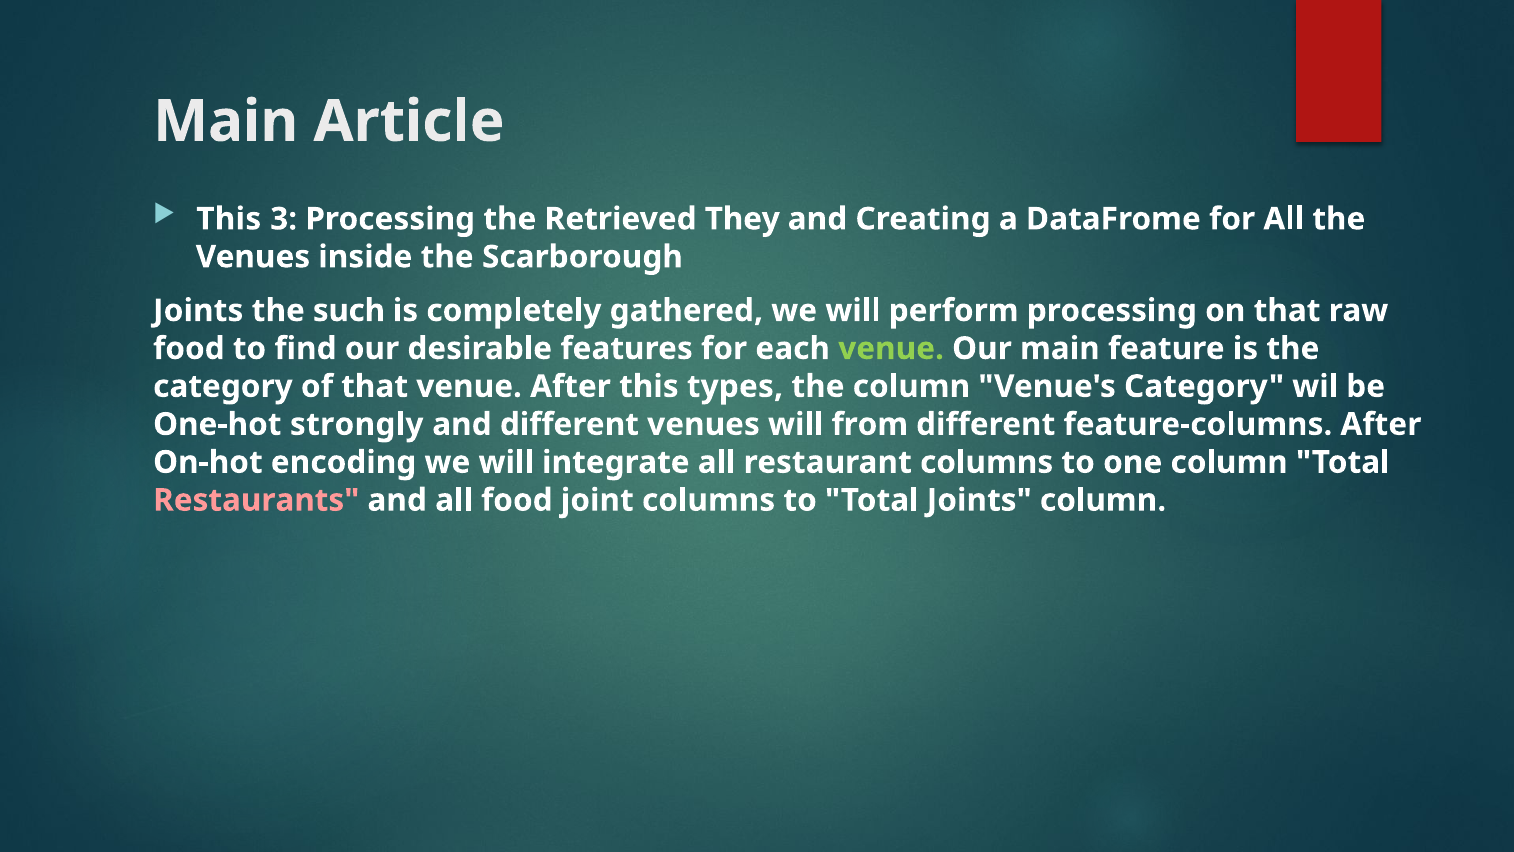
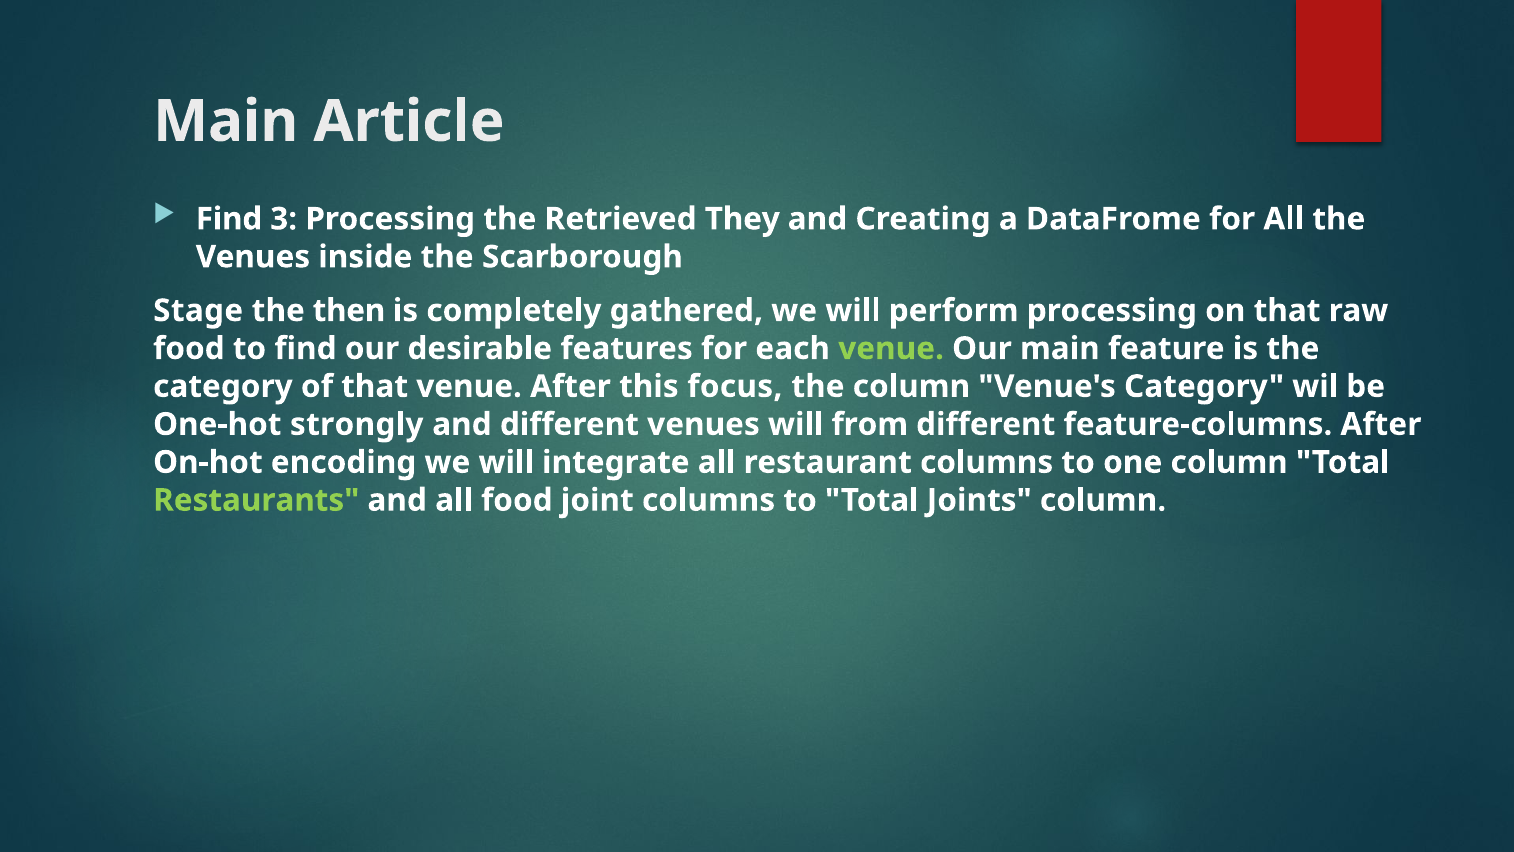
This: This -> Find (229, 219)
Joints: Joints -> Stage (198, 311)
such: such -> then (349, 311)
types: types -> focus (735, 386)
Restaurants colour: pink -> light green (256, 500)
